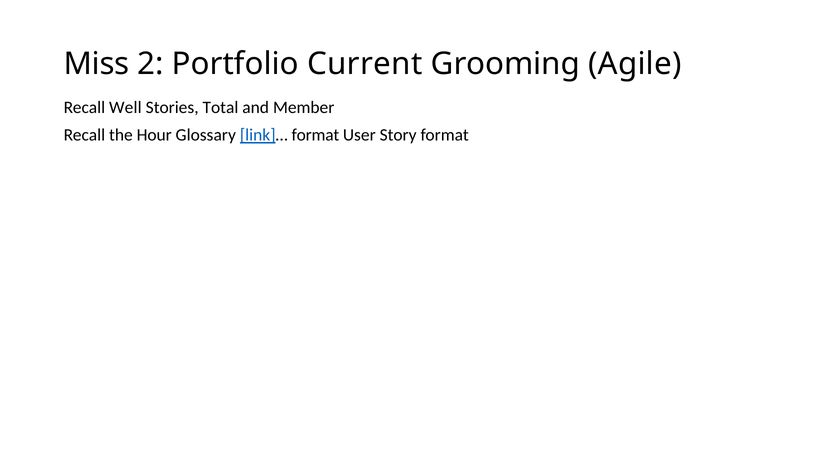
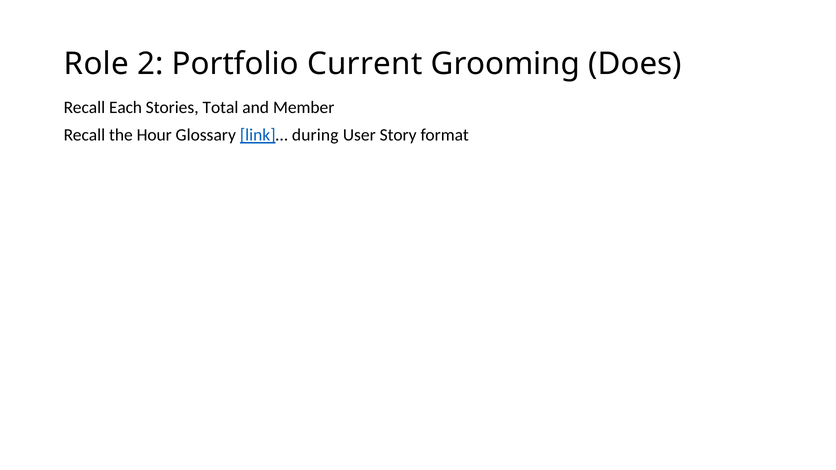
Miss: Miss -> Role (96, 64)
Agile: Agile -> Does (635, 64)
Well: Well -> Each (126, 107)
link]… format: format -> during (315, 135)
